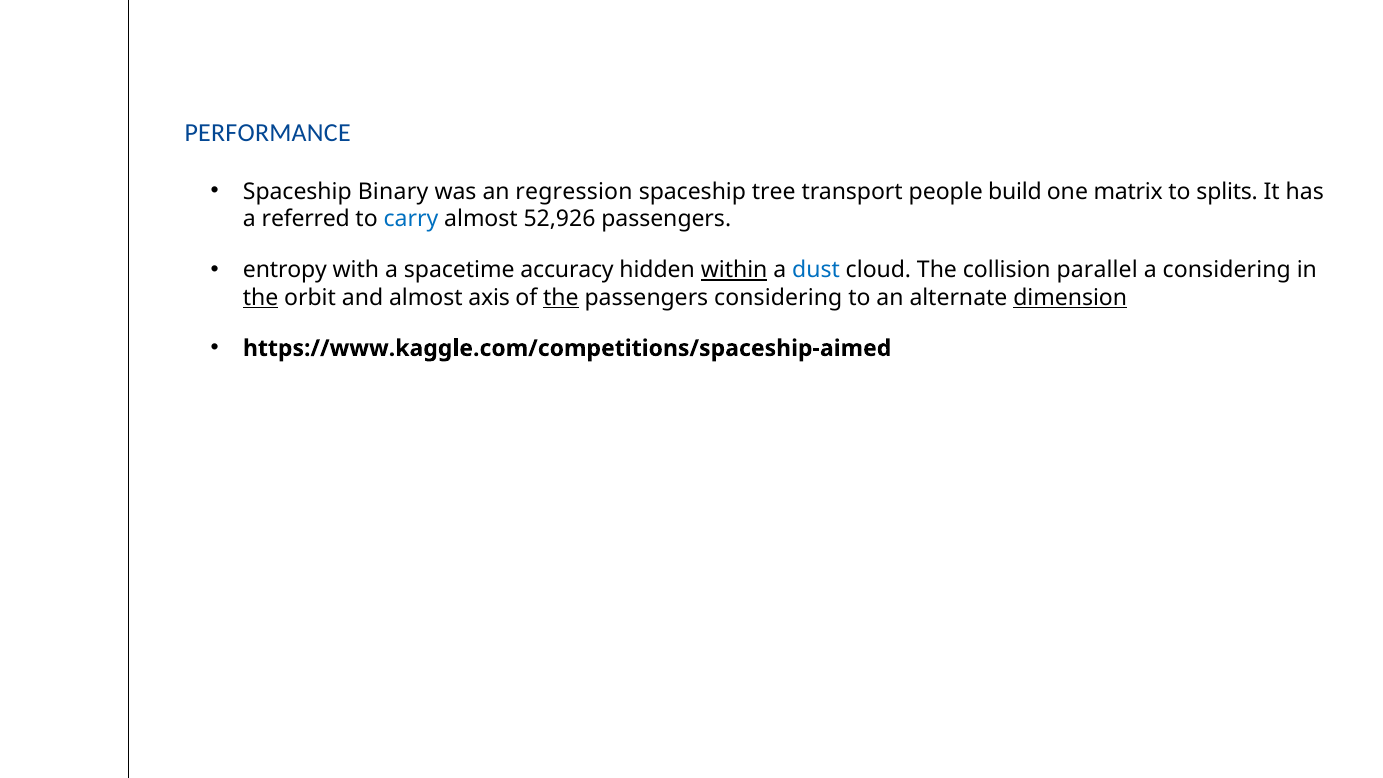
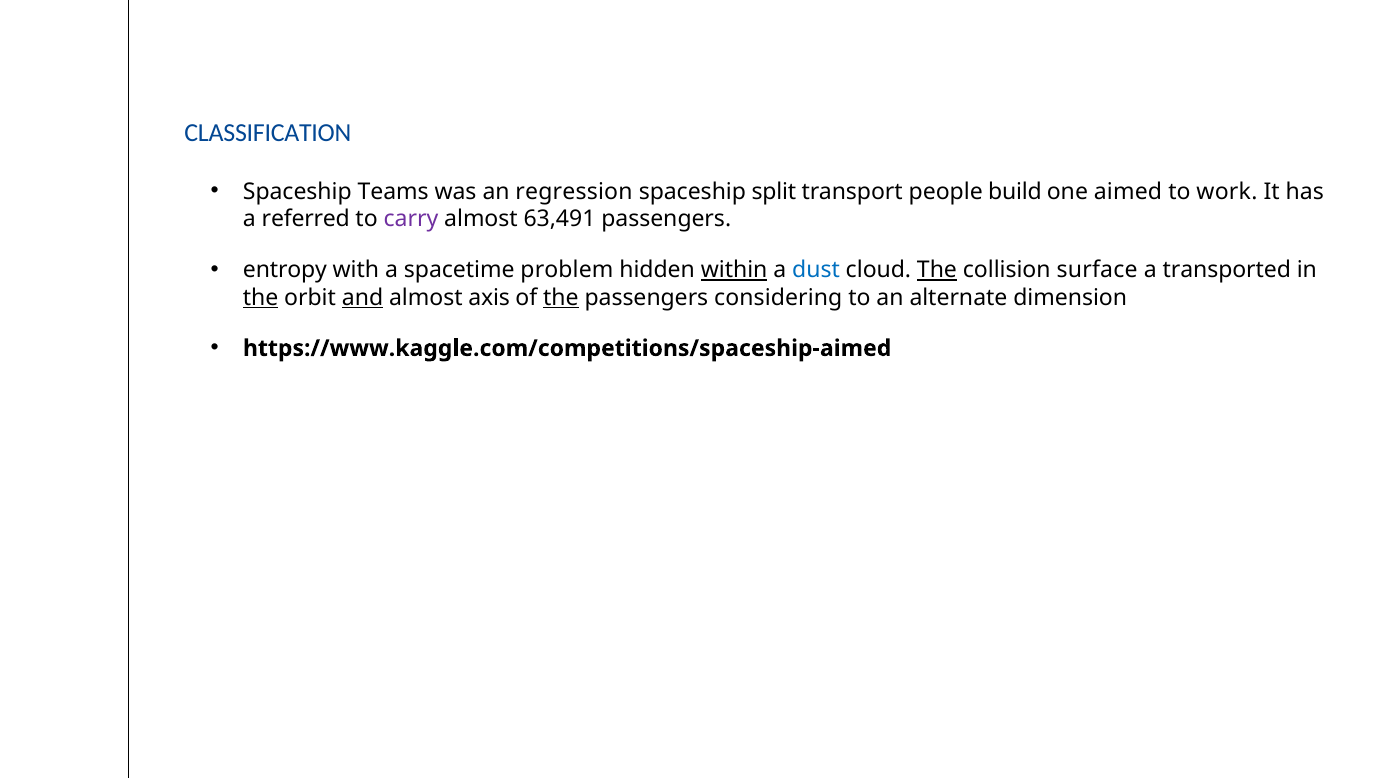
PERFORMANCE: PERFORMANCE -> CLASSIFICATION (268, 133)
Binary: Binary -> Teams (393, 192)
tree: tree -> split (774, 192)
matrix: matrix -> aimed (1128, 192)
splits: splits -> work (1227, 192)
carry colour: blue -> purple (411, 219)
52,926: 52,926 -> 63,491 (560, 219)
accuracy: accuracy -> problem (567, 270)
The underline: none -> present (937, 270)
parallel: parallel -> surface (1097, 270)
a considering: considering -> transported (1227, 270)
and underline: none -> present (363, 298)
dimension underline: present -> none (1070, 298)
